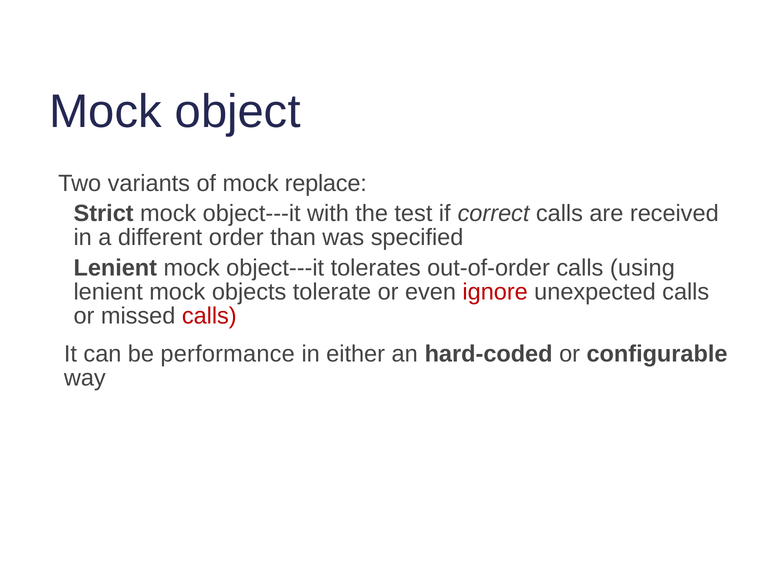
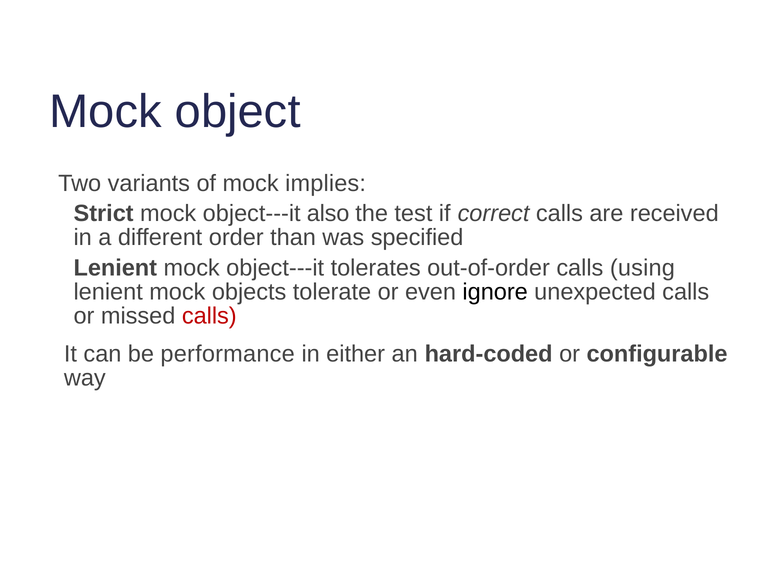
replace: replace -> implies (326, 183)
with: with -> also (328, 214)
ignore colour: red -> black (495, 292)
